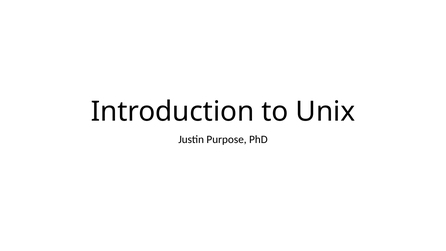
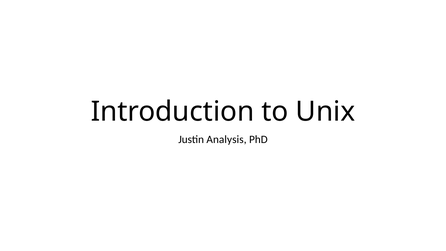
Purpose: Purpose -> Analysis (227, 139)
